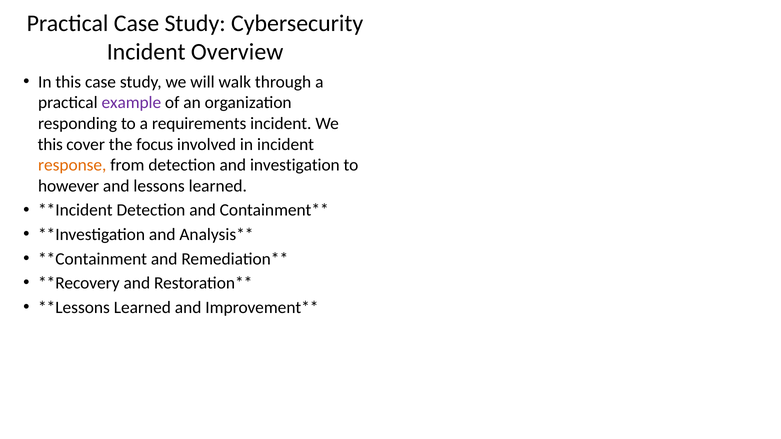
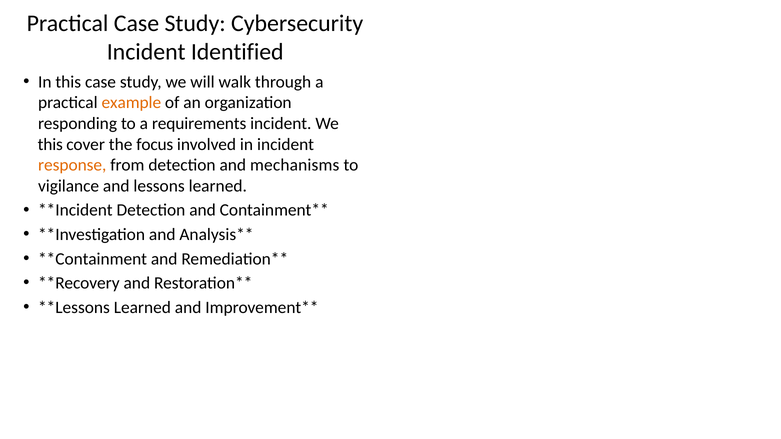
Overview: Overview -> Identified (237, 52)
example colour: purple -> orange (131, 103)
investigation: investigation -> mechanisms (295, 165)
however: however -> vigilance (69, 186)
